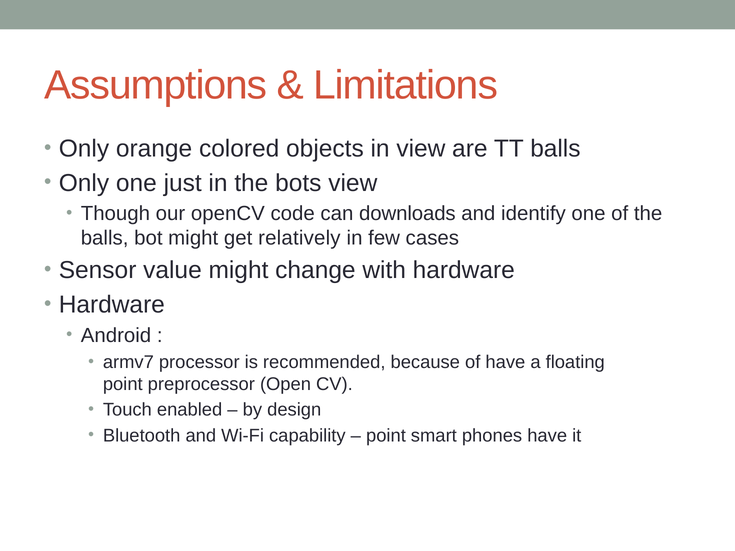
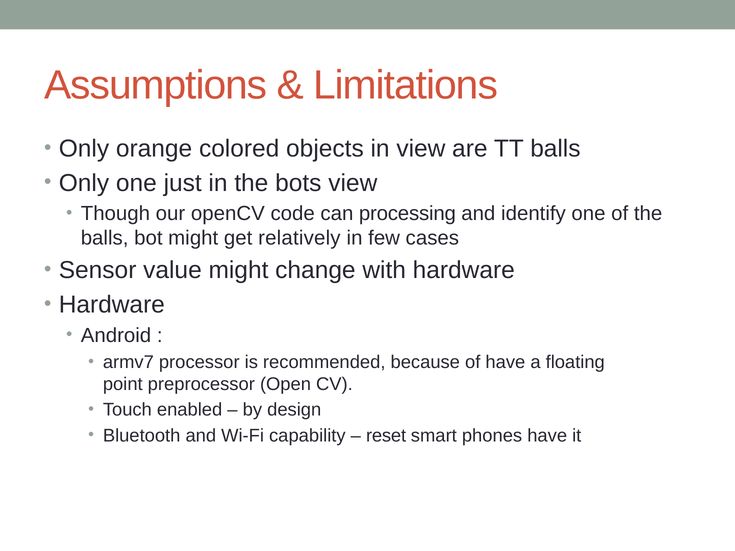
downloads: downloads -> processing (407, 214)
point: point -> reset (386, 436)
